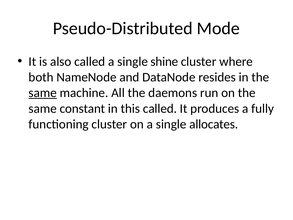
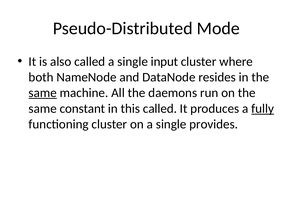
shine: shine -> input (164, 61)
fully underline: none -> present (263, 108)
allocates: allocates -> provides (214, 124)
